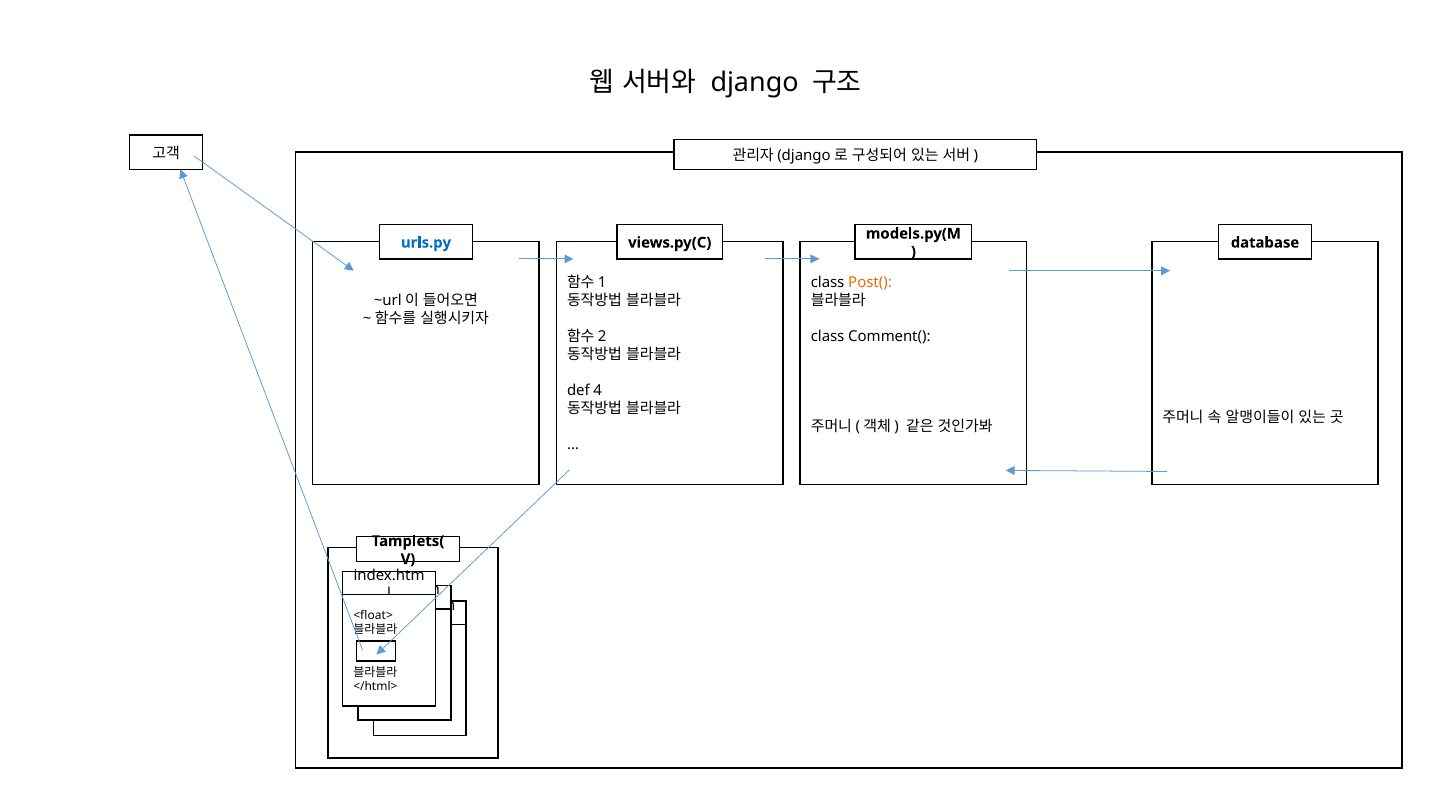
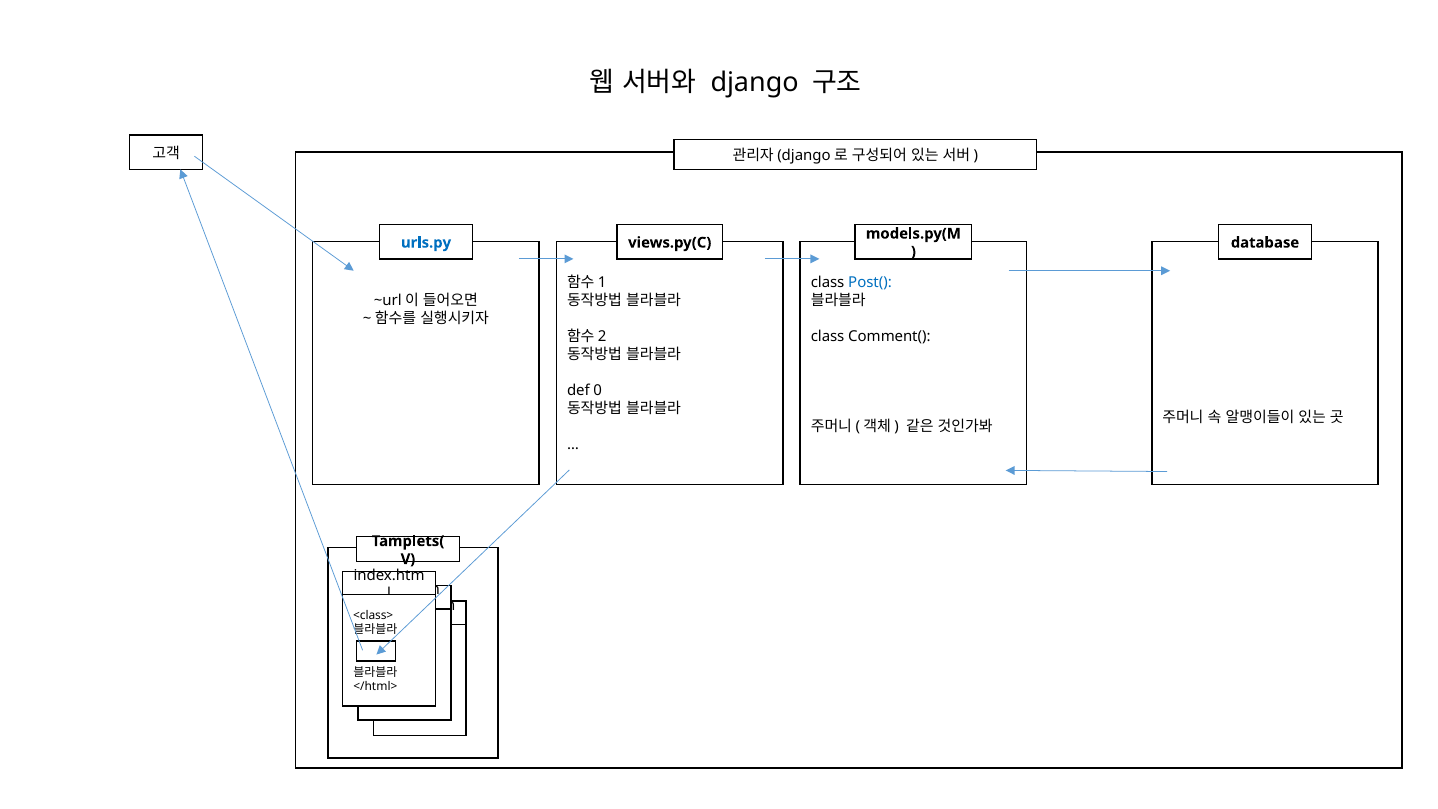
Post( colour: orange -> blue (870, 283)
4: 4 -> 0 (598, 391)
<float>: <float> -> <class> (373, 615)
